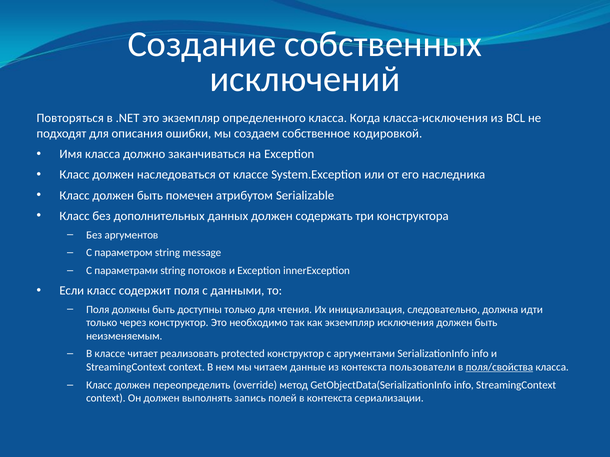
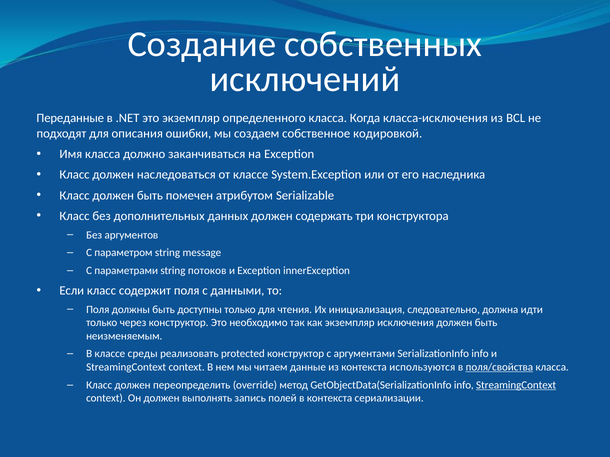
Повторяться: Повторяться -> Переданные (70, 118)
читает: читает -> среды (143, 354)
пользователи: пользователи -> используются (422, 367)
StreamingContext underline: none -> present (516, 385)
